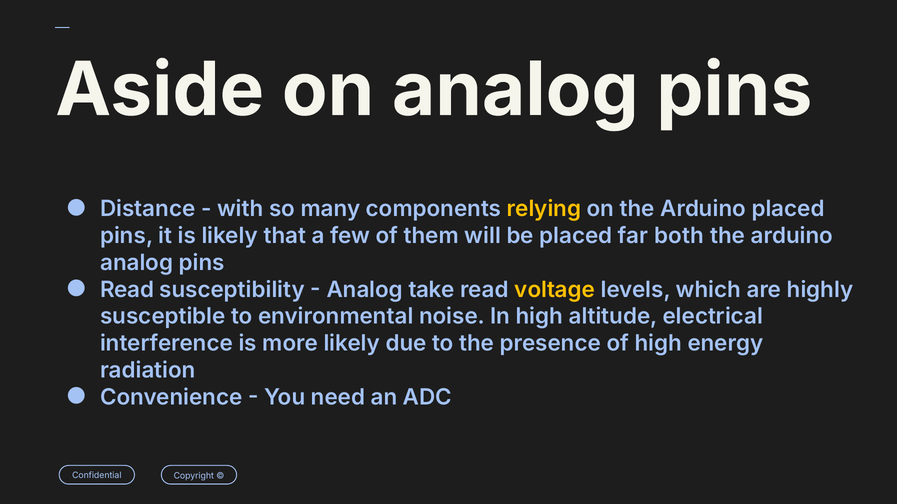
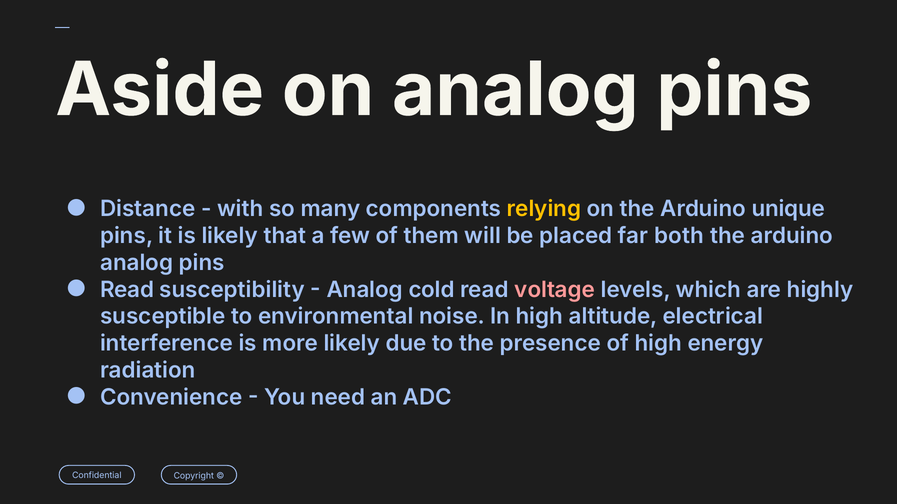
Arduino placed: placed -> unique (788, 209)
take: take -> cold (432, 290)
voltage colour: yellow -> pink (555, 290)
